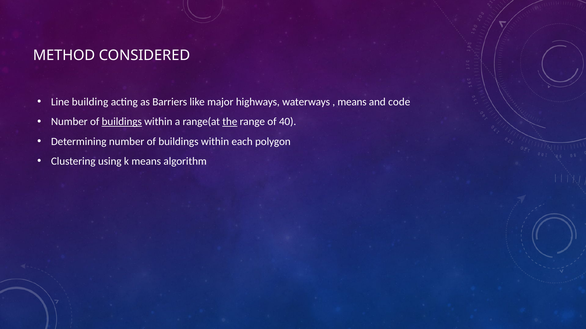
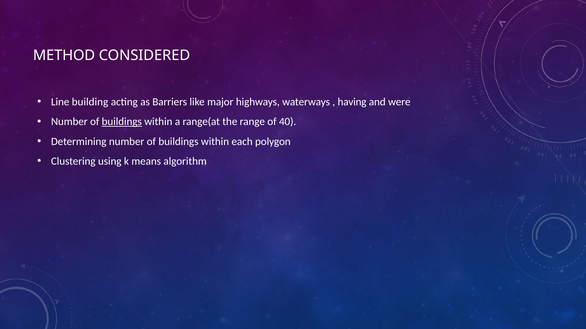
means: means -> having (352, 102)
code: code -> were (399, 102)
the underline: present -> none (230, 122)
